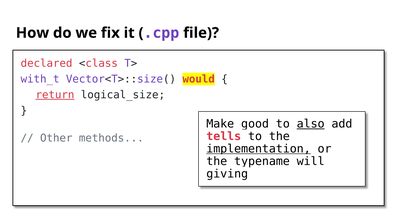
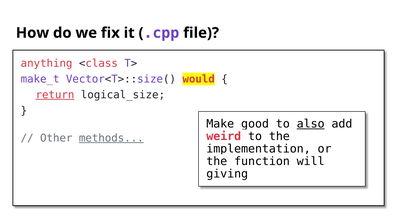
declared: declared -> anything (47, 63)
with_t: with_t -> make_t (40, 79)
tells: tells -> weird (224, 136)
methods underline: none -> present (111, 138)
implementation underline: present -> none (259, 149)
typename: typename -> function (262, 162)
